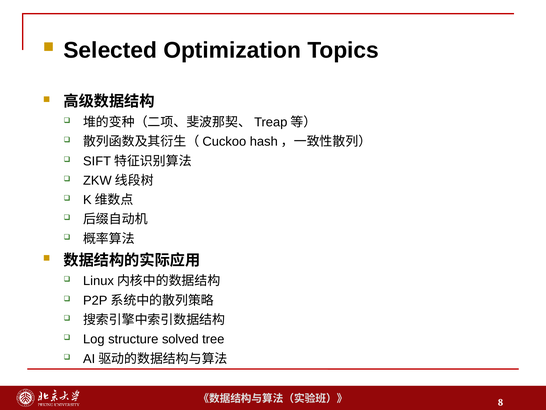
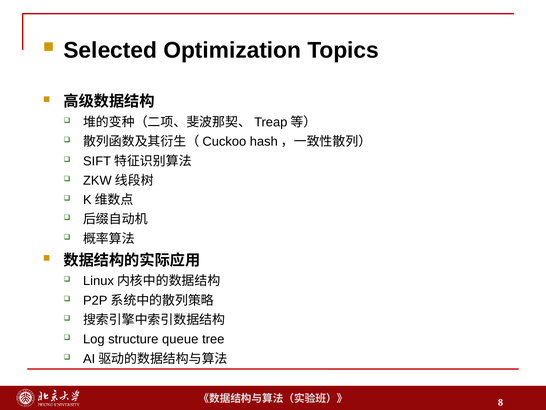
solved: solved -> queue (180, 339)
